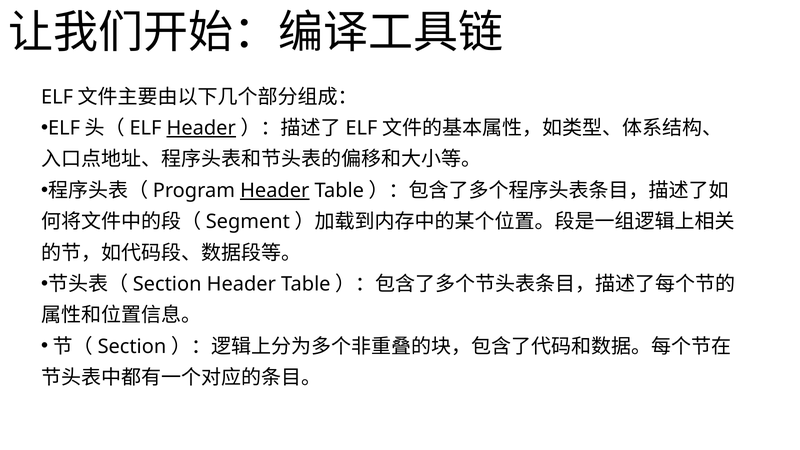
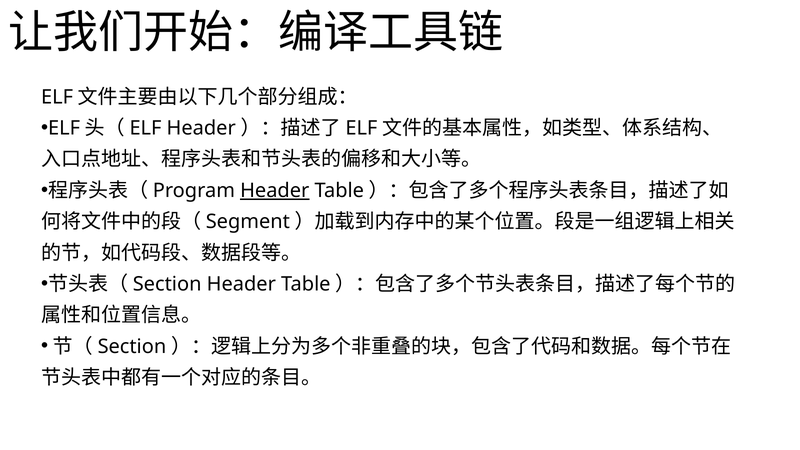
Header underline: present -> none (201, 128)
